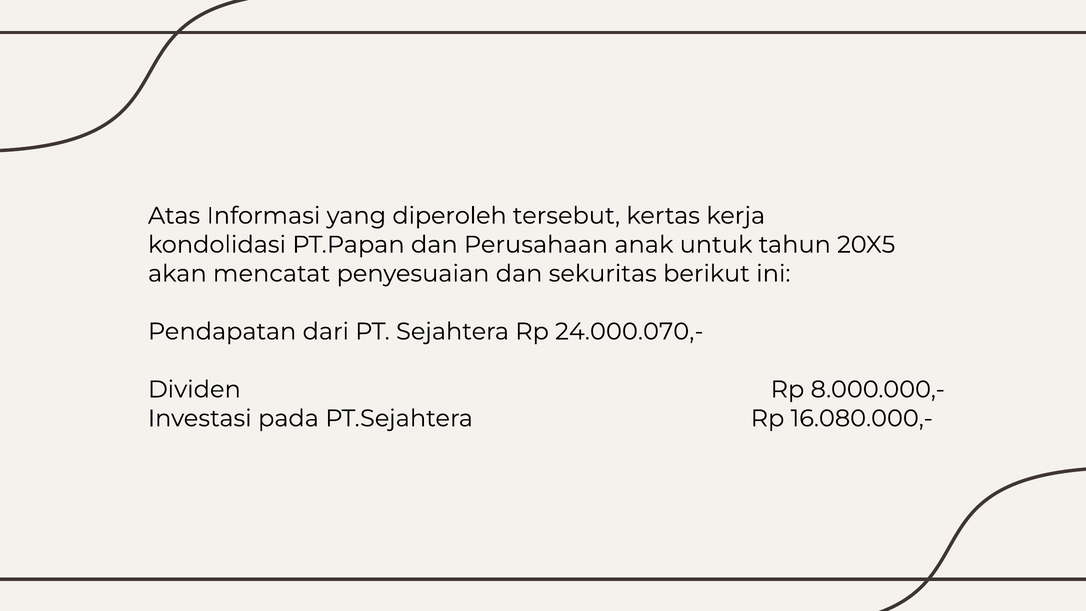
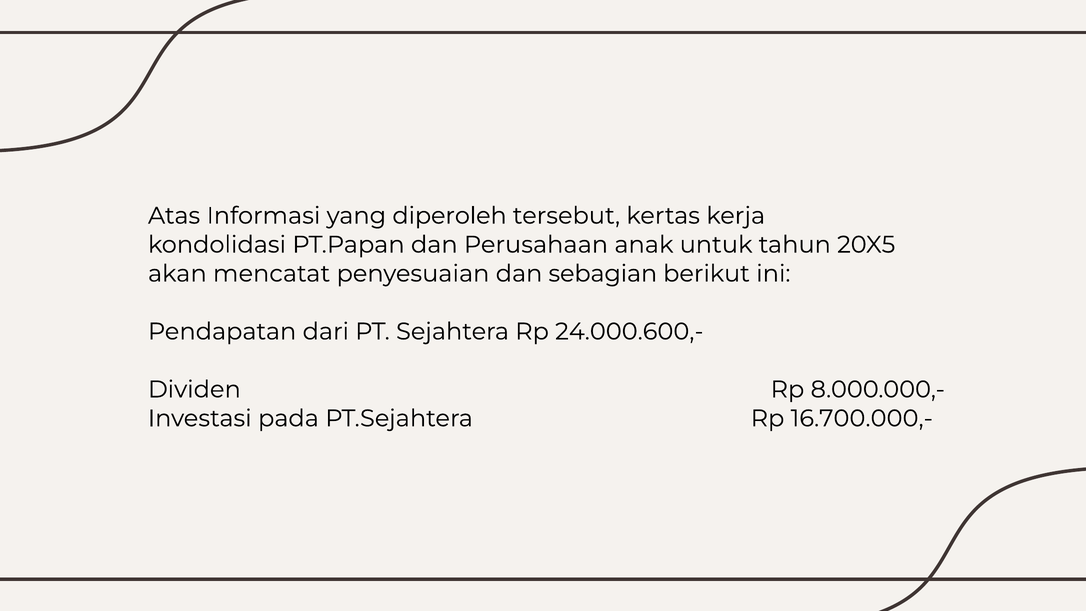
sekuritas: sekuritas -> sebagian (603, 274)
24.000.070,-: 24.000.070,- -> 24.000.600,- (629, 331)
16.080.000,-: 16.080.000,- -> 16.700.000,- (862, 418)
